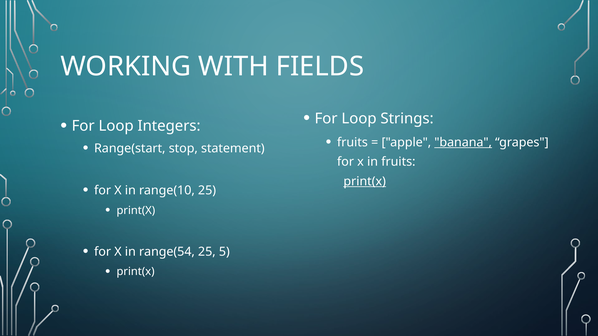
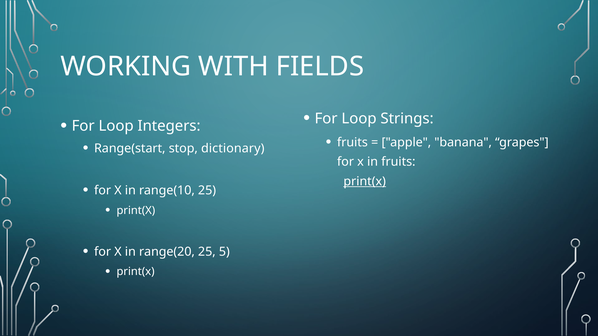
banana underline: present -> none (463, 143)
statement: statement -> dictionary (233, 149)
range(54: range(54 -> range(20 (167, 252)
